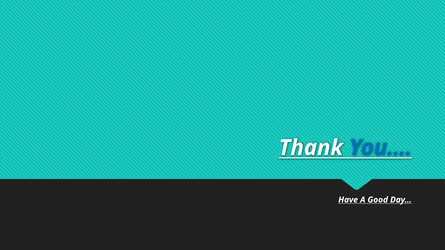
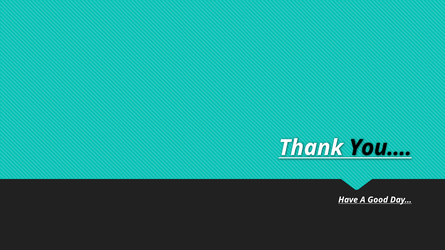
You… colour: blue -> black (380, 148)
